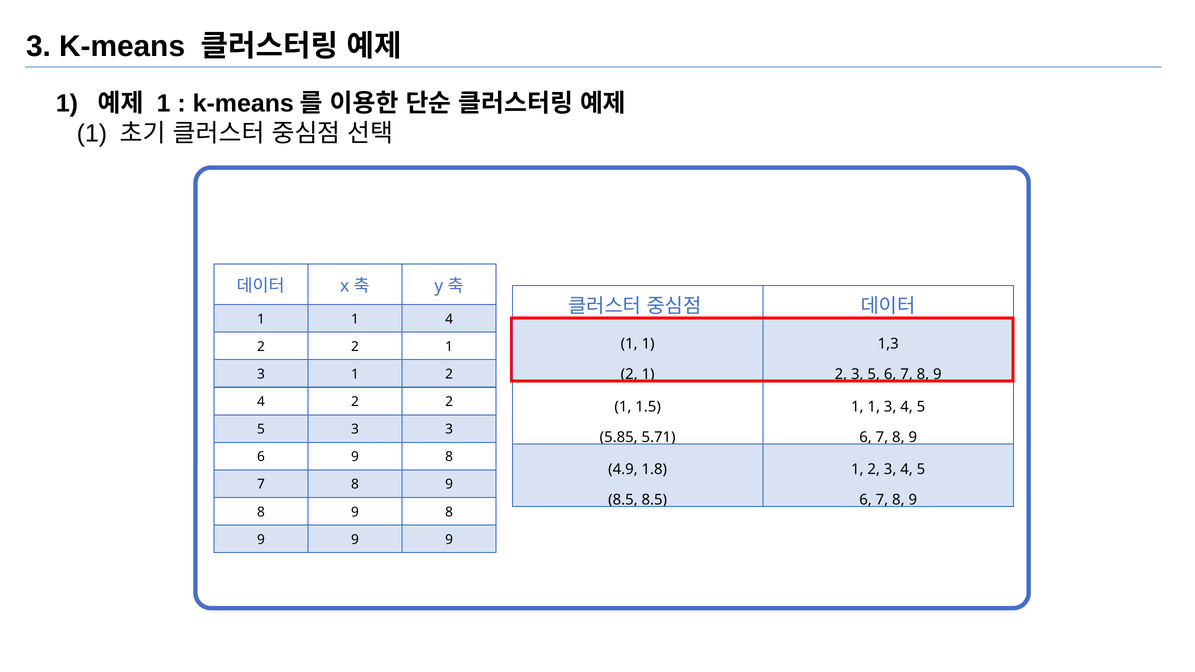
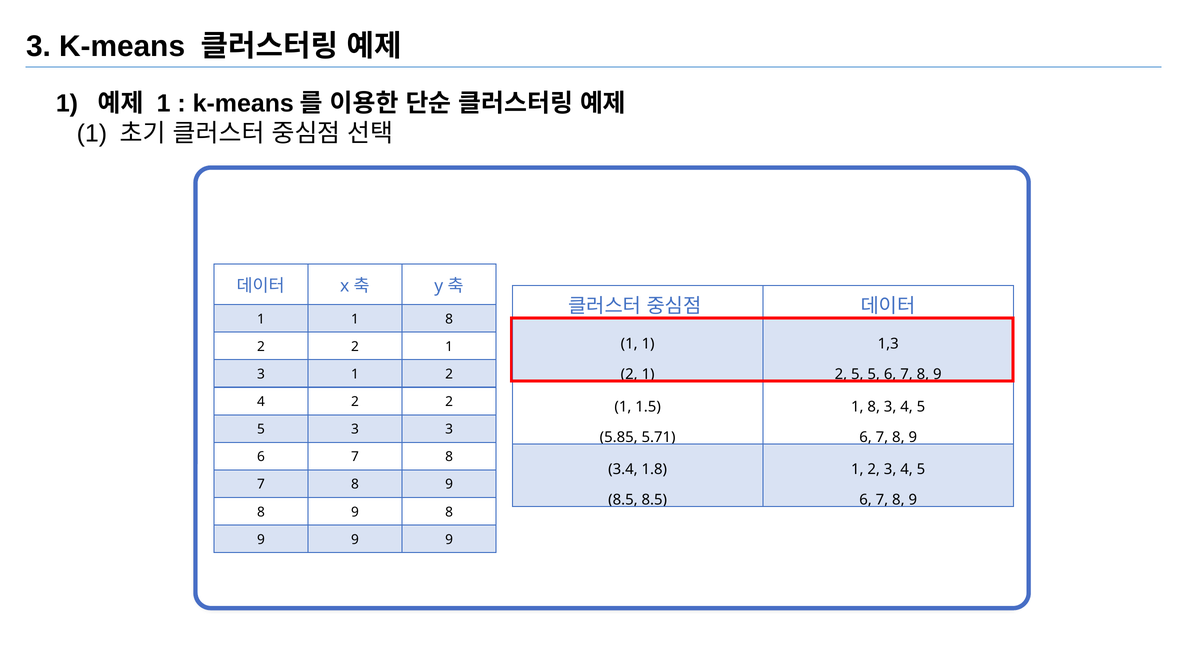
1 1 4: 4 -> 8 (449, 319)
3: 3 -> 5 (857, 375)
1: 1 -> 8 (874, 407)
9: 9 -> 7 (355, 457)
4.9: 4.9 -> 3.4 (623, 470)
